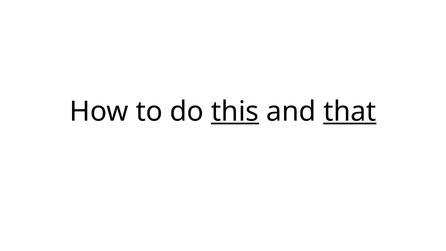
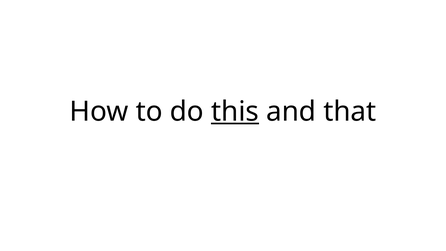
that underline: present -> none (350, 111)
